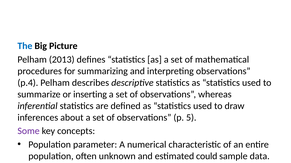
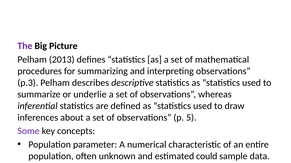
The colour: blue -> purple (25, 46)
p.4: p.4 -> p.3 (28, 83)
inserting: inserting -> underlie (90, 95)
